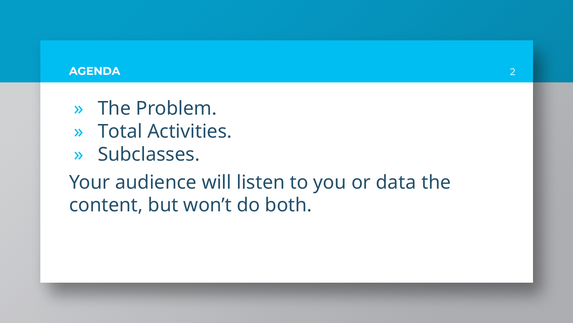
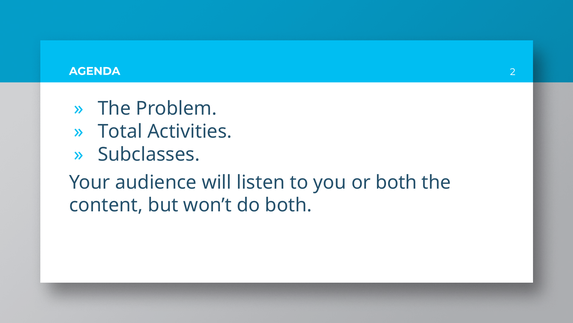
or data: data -> both (396, 182)
